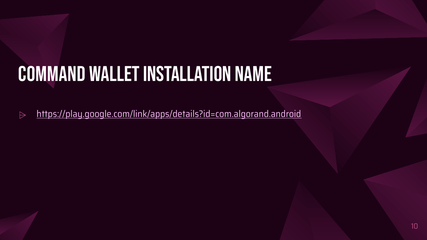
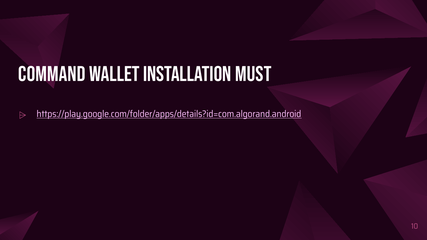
name: name -> must (253, 74)
https://play.google.com/link/apps/details?id=com.algorand.android: https://play.google.com/link/apps/details?id=com.algorand.android -> https://play.google.com/folder/apps/details?id=com.algorand.android (169, 114)
